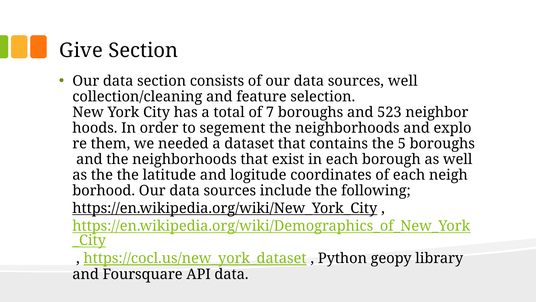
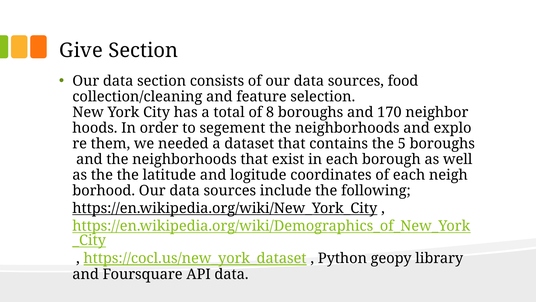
sources well: well -> food (403, 81)
7: 7 -> 8 (270, 112)
523: 523 -> 170 (389, 112)
